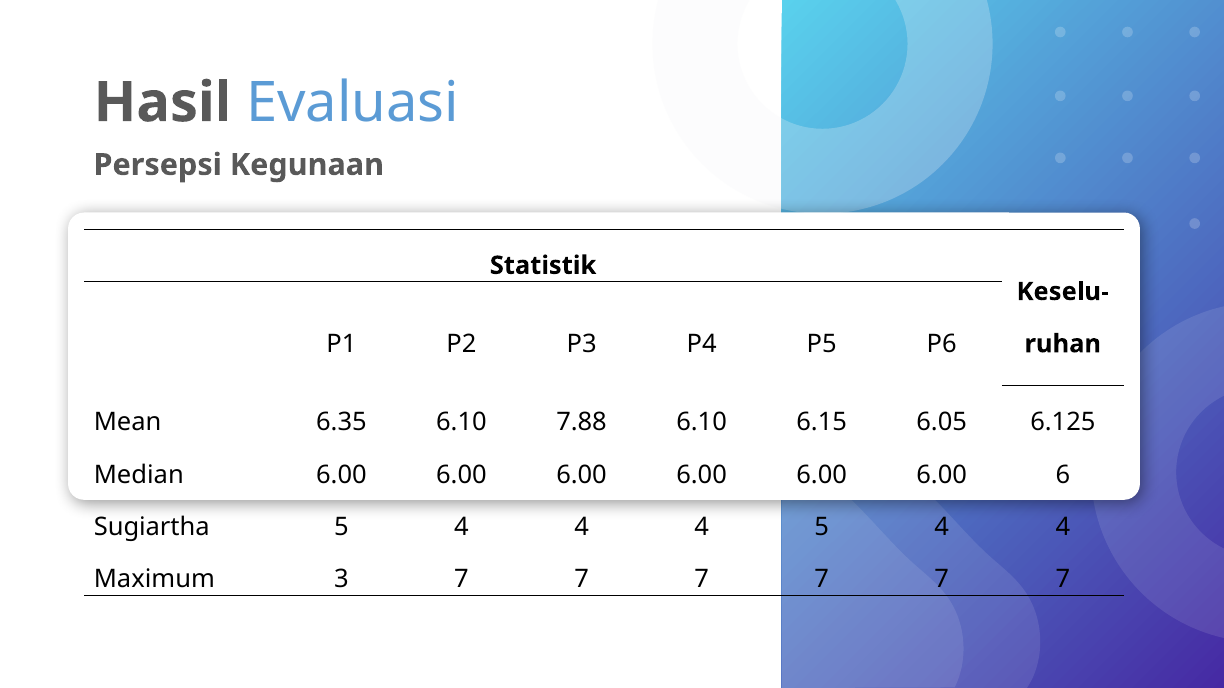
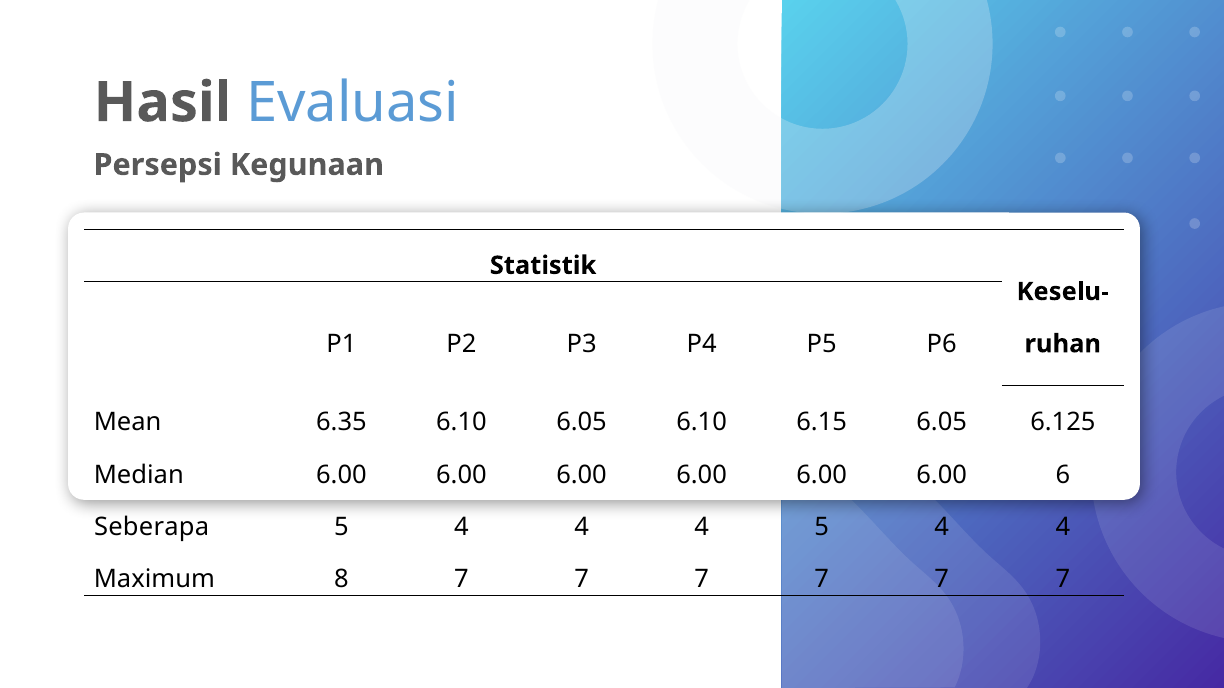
6.10 7.88: 7.88 -> 6.05 (582, 423)
Sugiartha: Sugiartha -> Seberapa (152, 527)
3: 3 -> 8 (341, 580)
